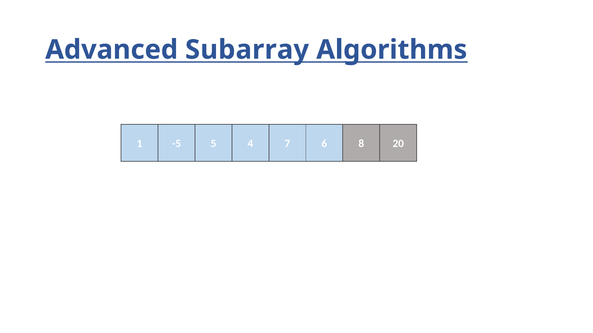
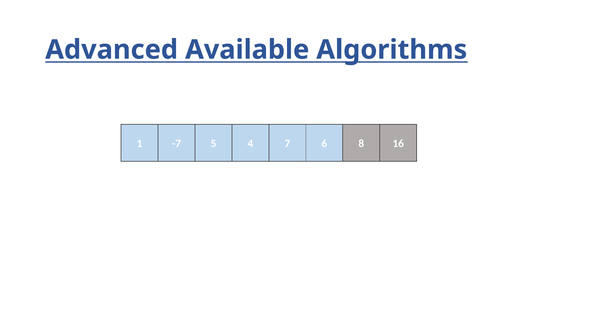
Subarray: Subarray -> Available (247, 50)
-5: -5 -> -7 (176, 144)
20: 20 -> 16 (398, 144)
